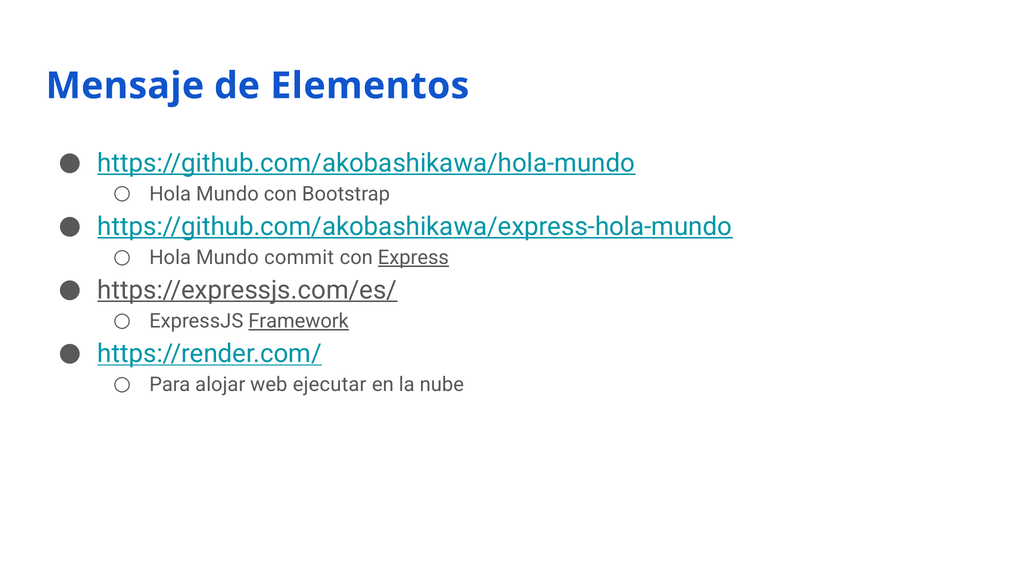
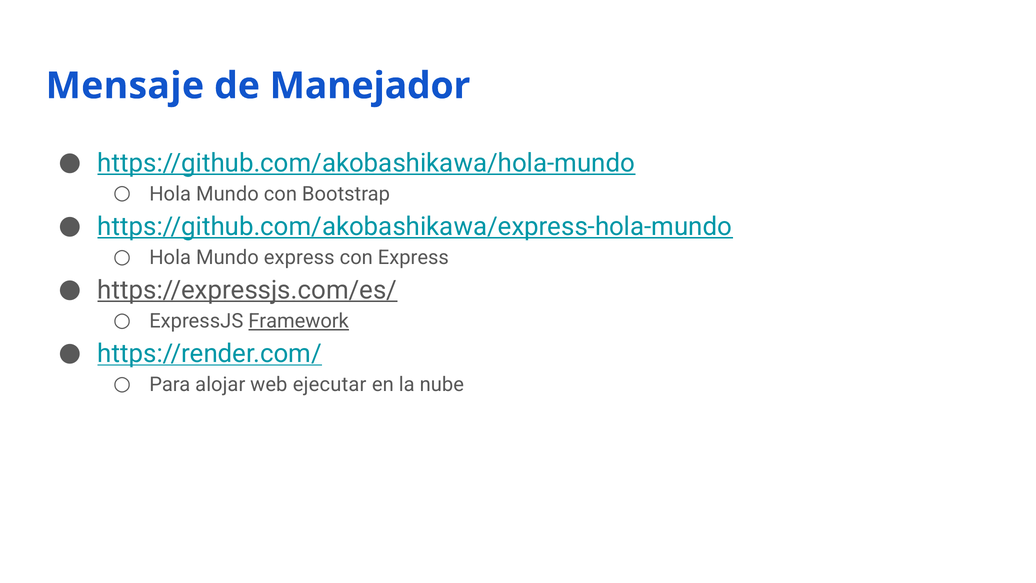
Elementos: Elementos -> Manejador (370, 86)
Mundo commit: commit -> express (299, 257)
Express underline: present -> none (413, 257)
